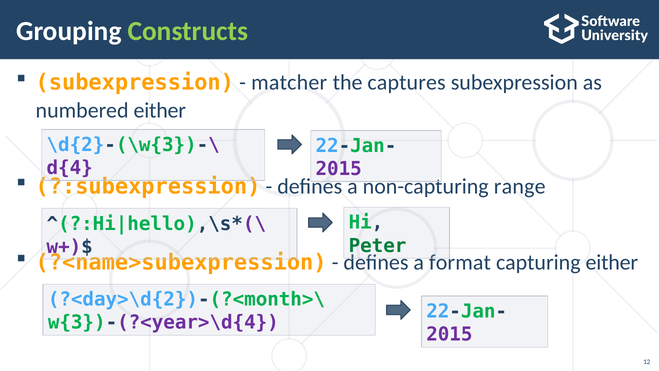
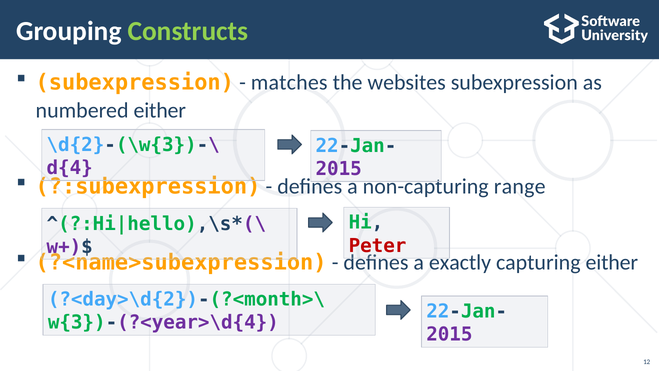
matcher: matcher -> matches (289, 83)
captures: captures -> websites (407, 83)
Peter colour: green -> red (378, 246)
format: format -> exactly (460, 262)
